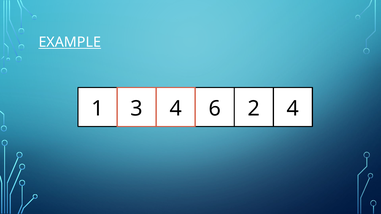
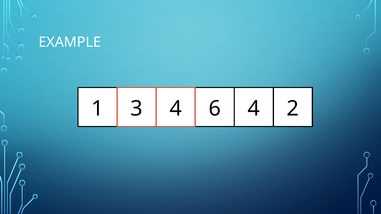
EXAMPLE underline: present -> none (70, 42)
6 2: 2 -> 4 (254, 109)
1 4: 4 -> 2 (293, 109)
